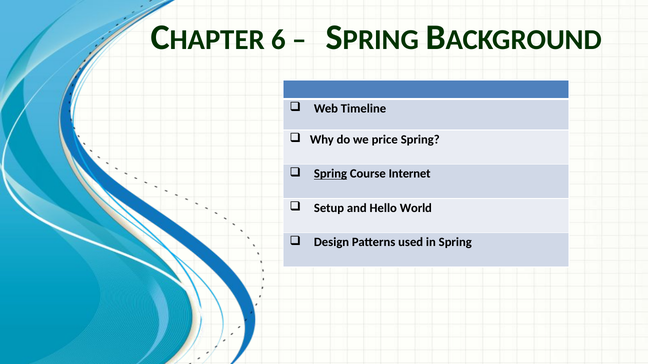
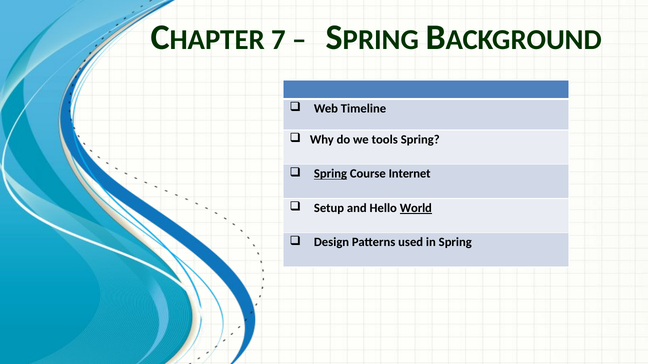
6: 6 -> 7 (278, 40)
price: price -> tools (385, 140)
World underline: none -> present (416, 208)
